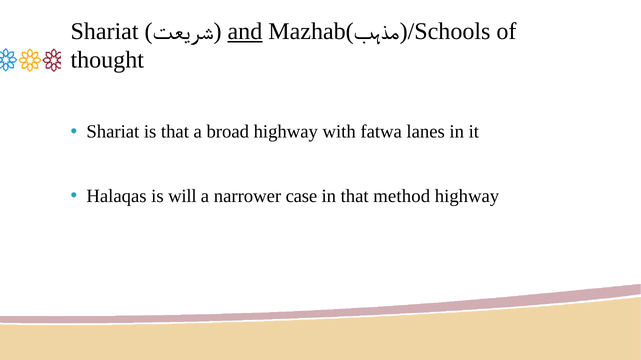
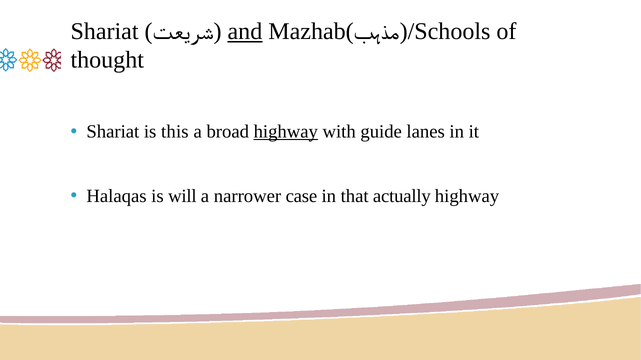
is that: that -> this (175, 132)
highway underline: none -> present (286, 132)
fatwa: fatwa -> guide (381, 132)
method: method -> actually (402, 196)
